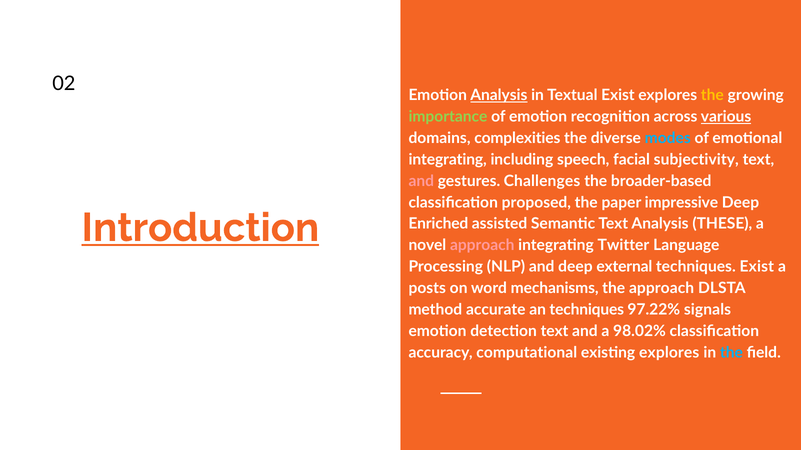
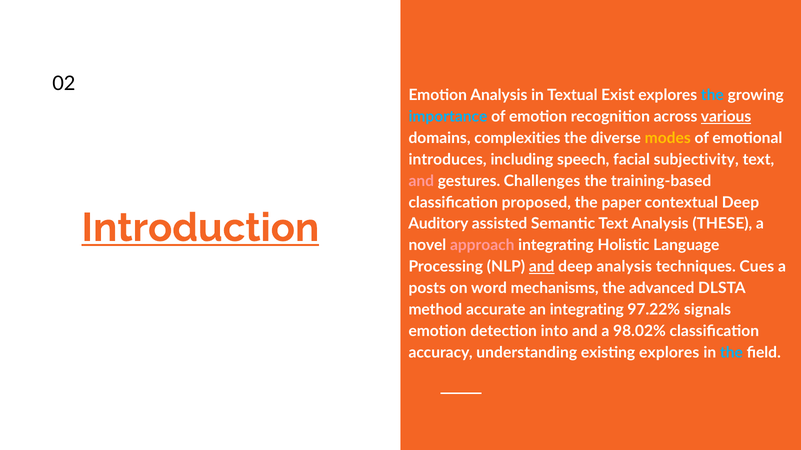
Analysis underline: present -> none (499, 95)
the colour: yellow -> light blue (712, 95)
importance colour: light green -> light blue (448, 117)
modes colour: light blue -> yellow (668, 138)
integrating: integrating -> introduces (448, 160)
broader-based: broader-based -> training-based (661, 181)
impressive: impressive -> contextual (681, 203)
Enriched: Enriched -> Auditory (438, 224)
Twitter: Twitter -> Holistic (623, 246)
and underline: none -> present (542, 267)
deep external: external -> analysis (624, 267)
techniques Exist: Exist -> Cues (757, 267)
the approach: approach -> advanced (662, 289)
an techniques: techniques -> integrating (587, 310)
detection text: text -> into (554, 331)
computational: computational -> understanding (527, 353)
